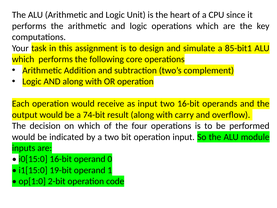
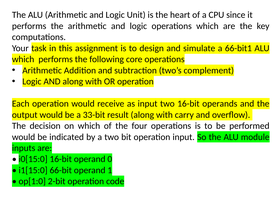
85-bit1: 85-bit1 -> 66-bit1 (238, 48)
74-bit: 74-bit -> 33-bit (94, 115)
19-bit: 19-bit -> 66-bit (61, 170)
